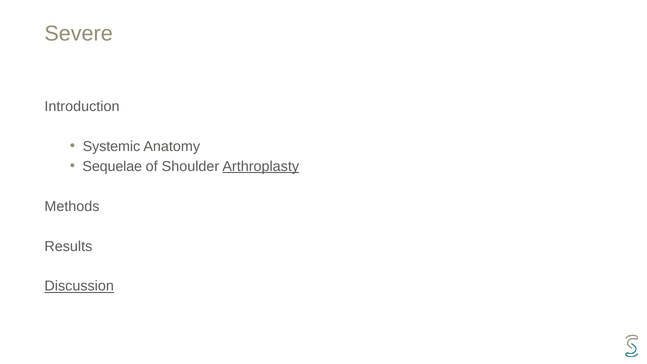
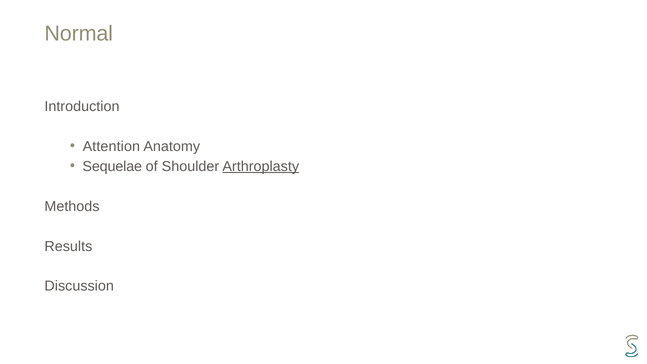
Severe: Severe -> Normal (79, 34)
Systemic: Systemic -> Attention (111, 146)
Discussion underline: present -> none (79, 286)
